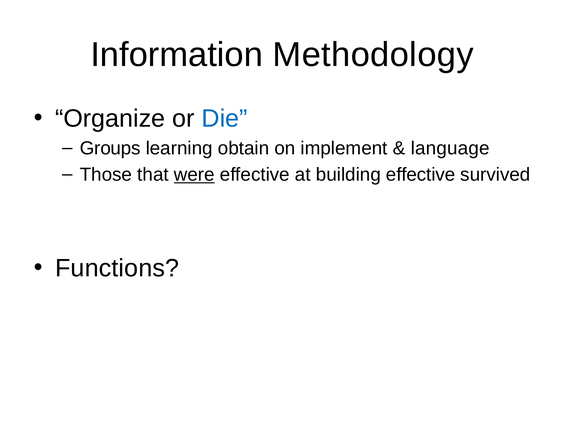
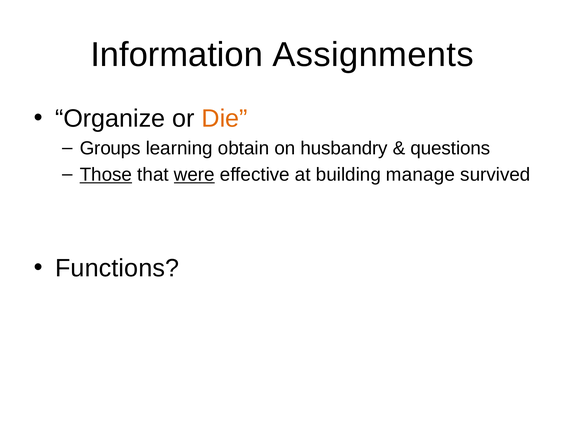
Methodology: Methodology -> Assignments (373, 55)
Die colour: blue -> orange (225, 119)
implement: implement -> husbandry (344, 148)
language: language -> questions (450, 148)
Those underline: none -> present (106, 175)
building effective: effective -> manage (420, 175)
